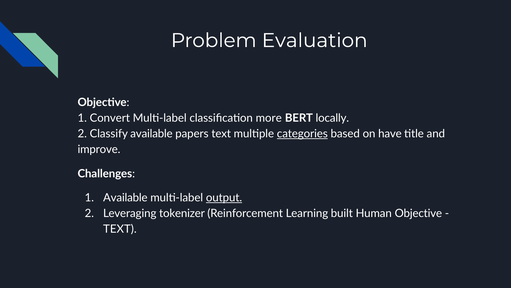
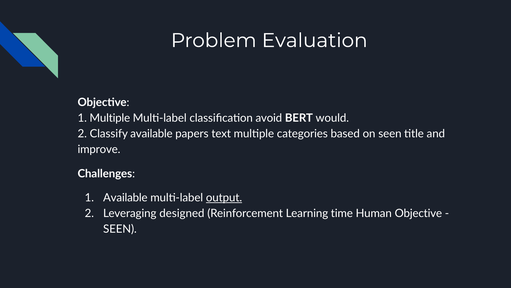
1 Convert: Convert -> Multiple (110, 118)
more: more -> avoid (269, 118)
locally: locally -> would (332, 118)
categories underline: present -> none (302, 134)
on have: have -> seen (390, 134)
tokenizer: tokenizer -> designed (182, 213)
built: built -> time (342, 213)
TEXT: TEXT -> SEEN (120, 229)
